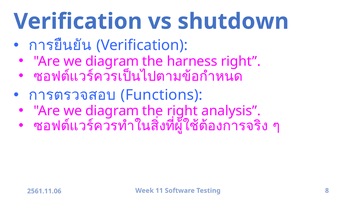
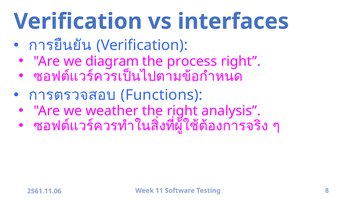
shutdown: shutdown -> interfaces (233, 21)
harness: harness -> process (192, 61)
diagram: diagram -> weather (112, 111)
